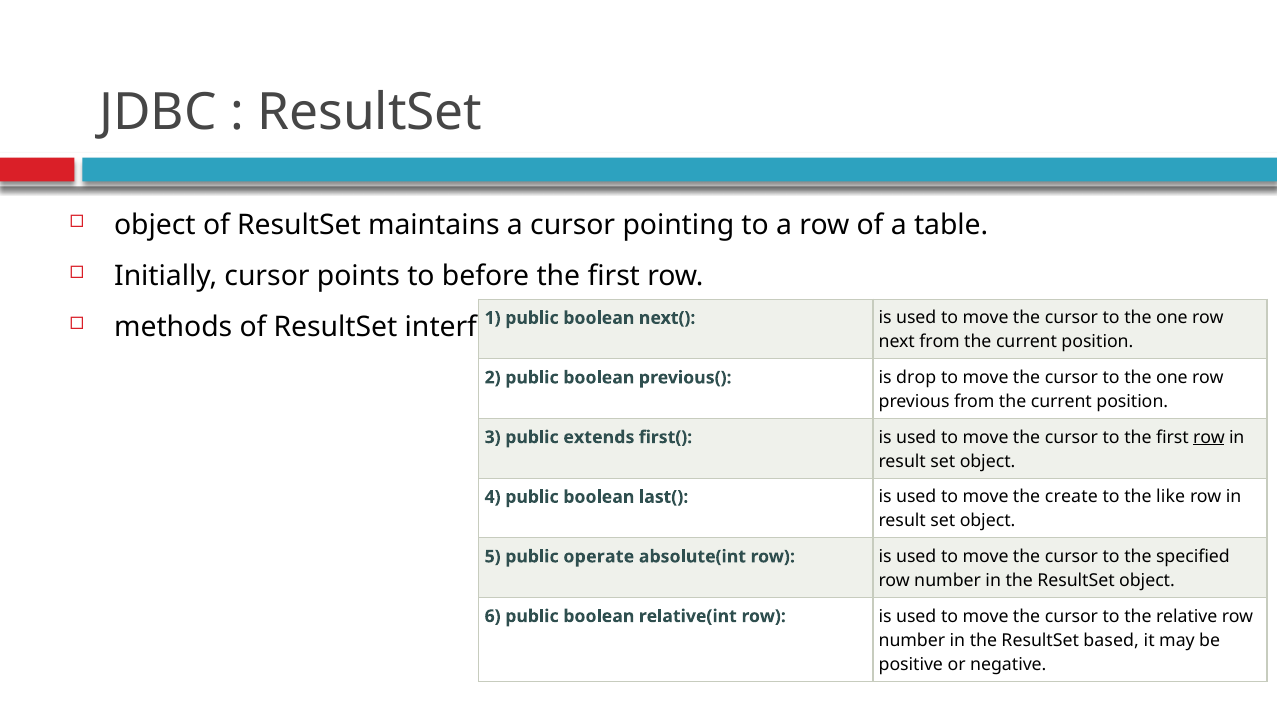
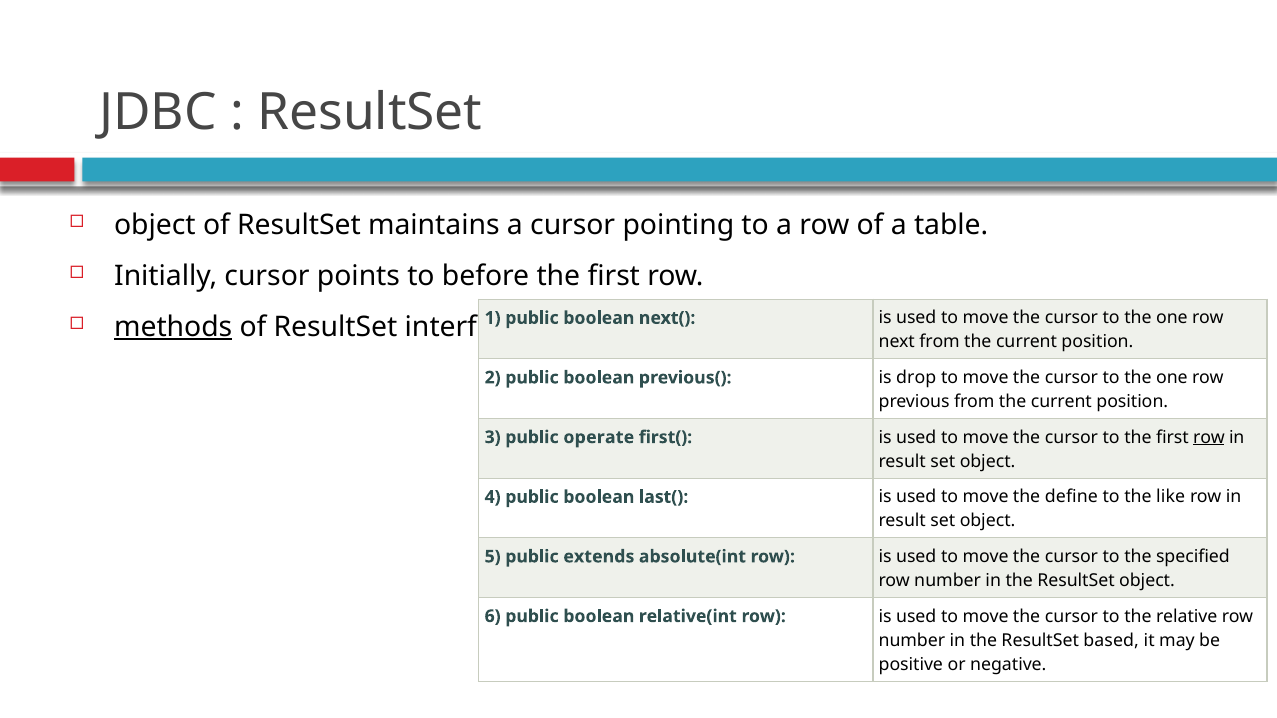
methods underline: none -> present (173, 327)
extends: extends -> operate (599, 437)
create: create -> define (1071, 497)
operate: operate -> extends (599, 557)
